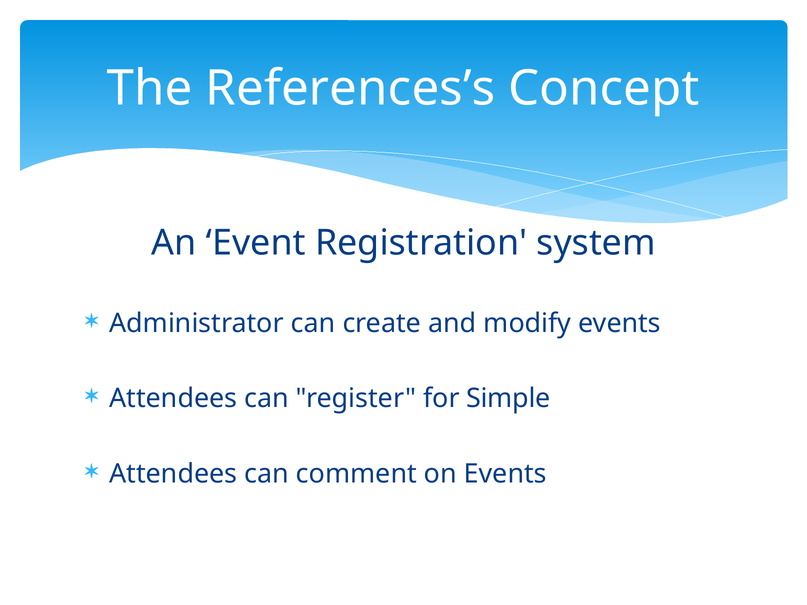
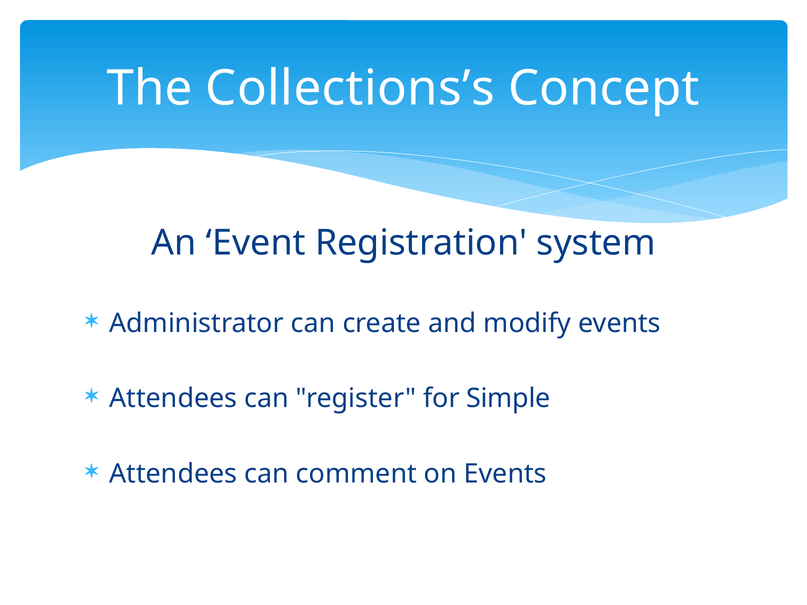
References’s: References’s -> Collections’s (350, 89)
